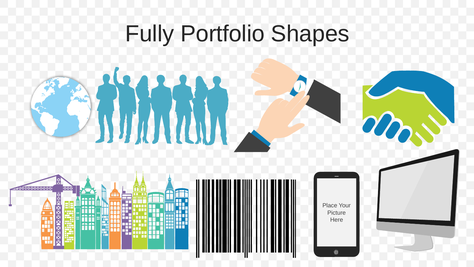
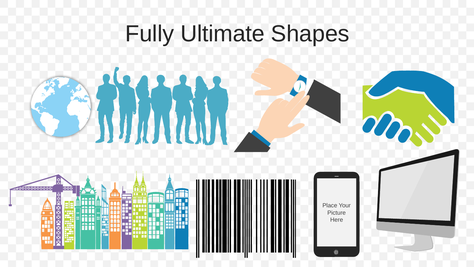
Portfolio: Portfolio -> Ultimate (223, 34)
